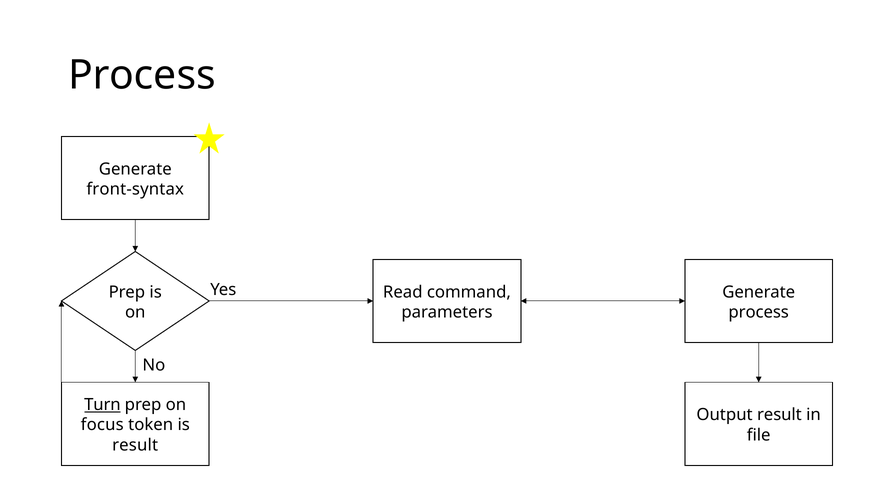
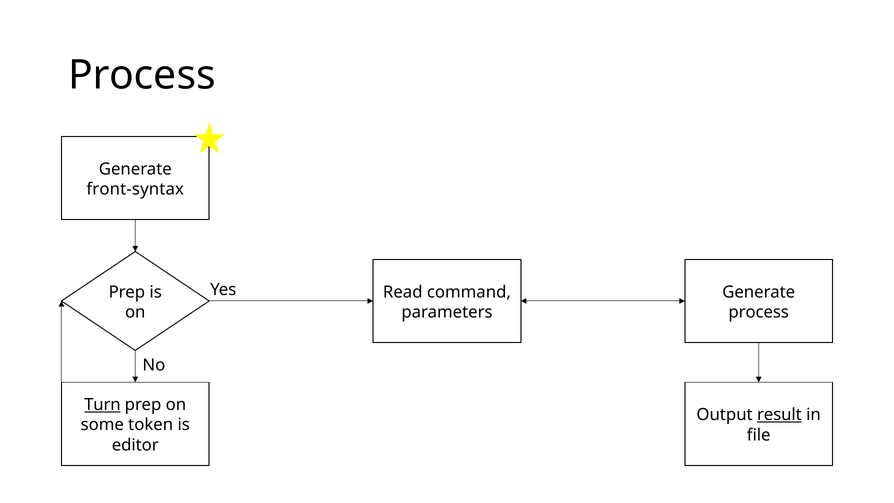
result underline: none -> present (779, 415)
focus: focus -> some (102, 425)
result: result -> editor (135, 445)
